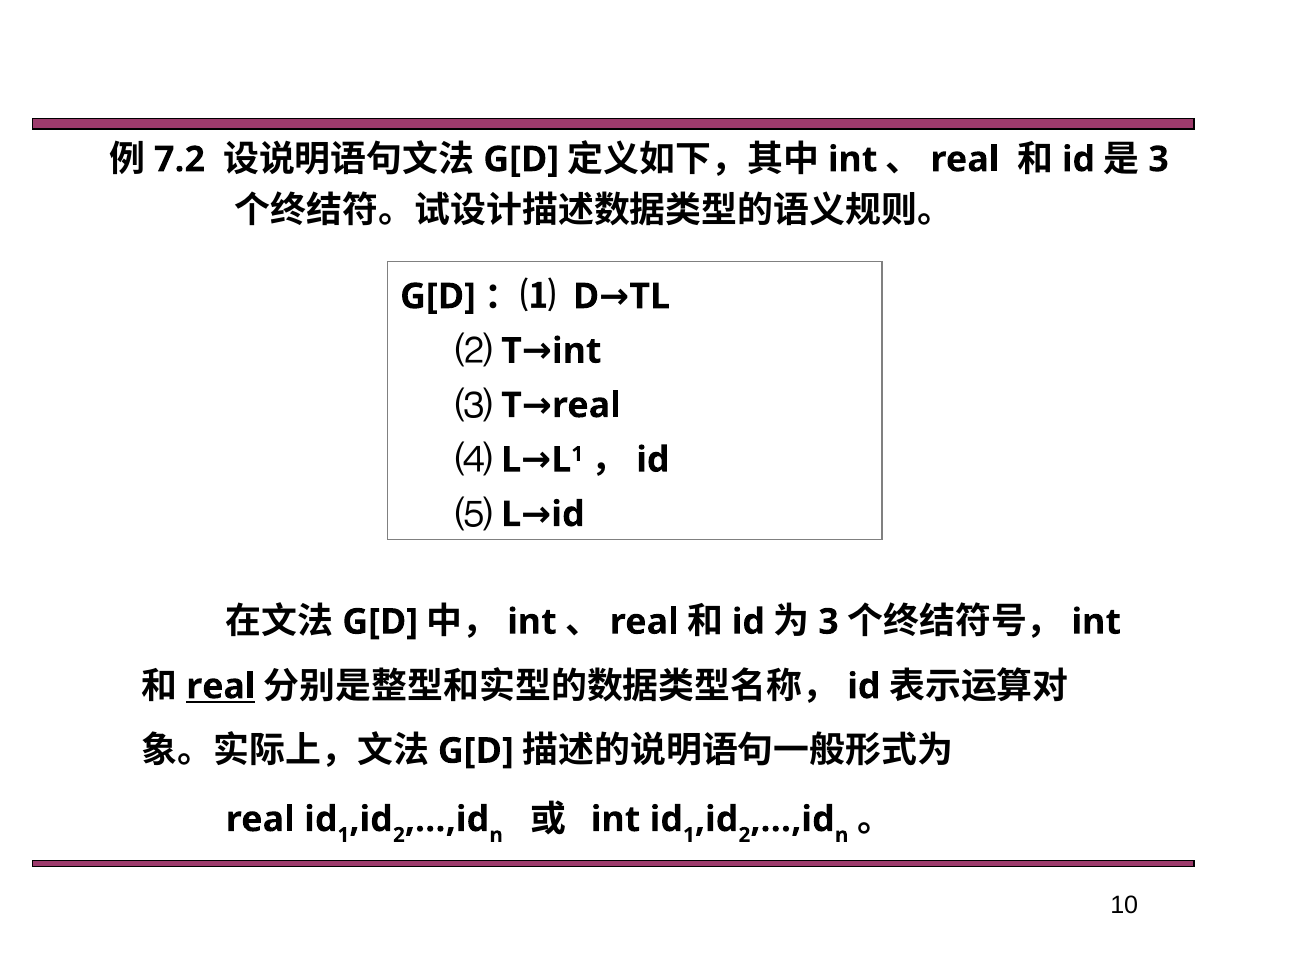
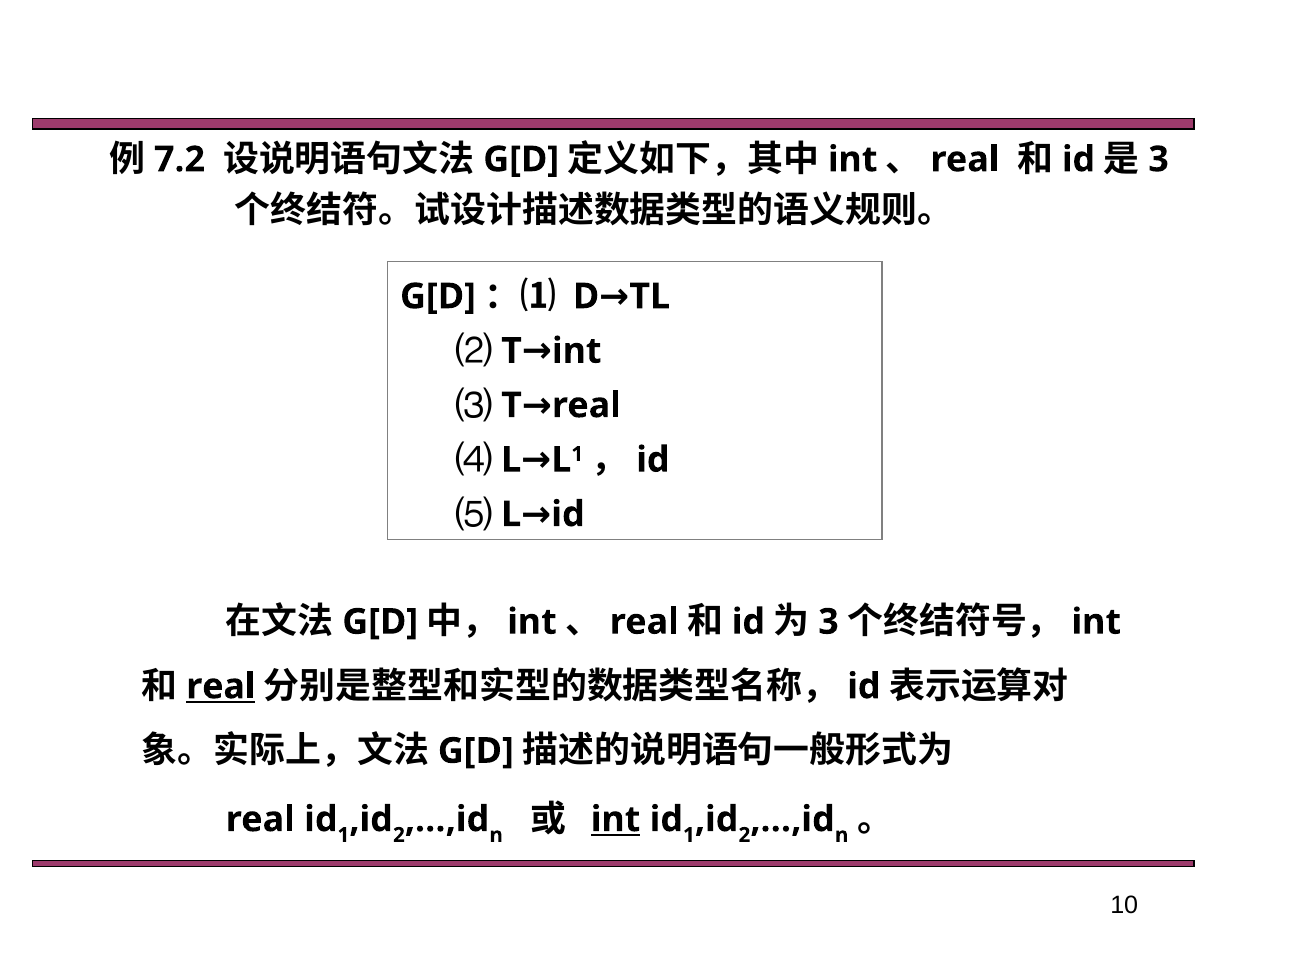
int underline: none -> present (615, 820)
